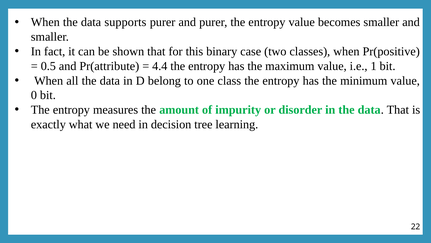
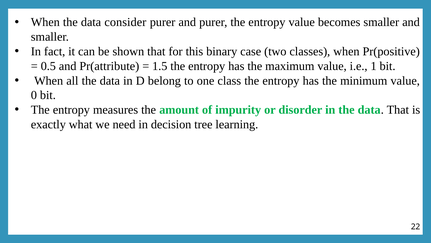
supports: supports -> consider (125, 22)
4.4: 4.4 -> 1.5 (160, 66)
